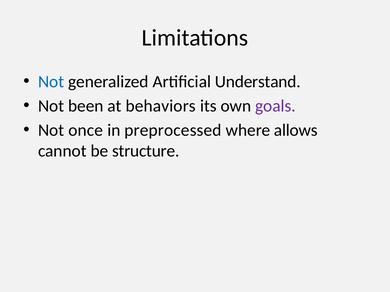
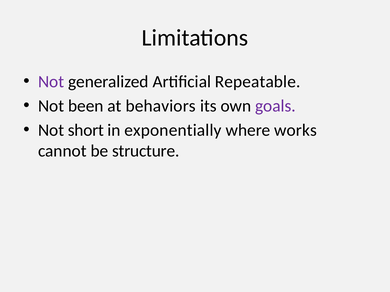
Not colour: blue -> purple (51, 82)
Understand: Understand -> Repeatable (258, 82)
once: once -> short (86, 130)
preprocessed: preprocessed -> exponentially (173, 130)
allows: allows -> works (296, 130)
